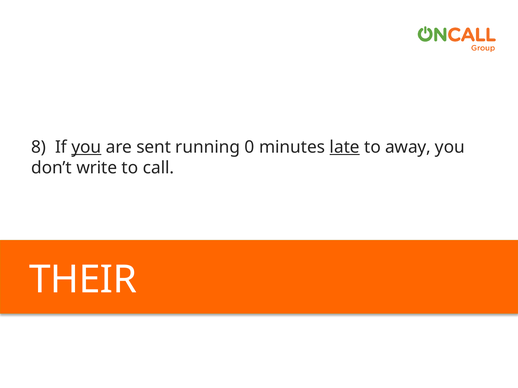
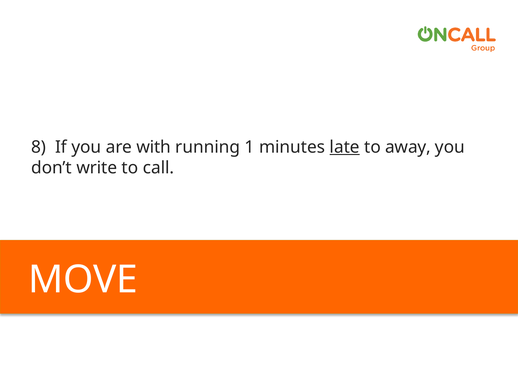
you underline: present -> none (86, 147)
sent: sent -> with (154, 147)
0: 0 -> 1 (250, 147)
THEIR: THEIR -> MOVE (83, 280)
